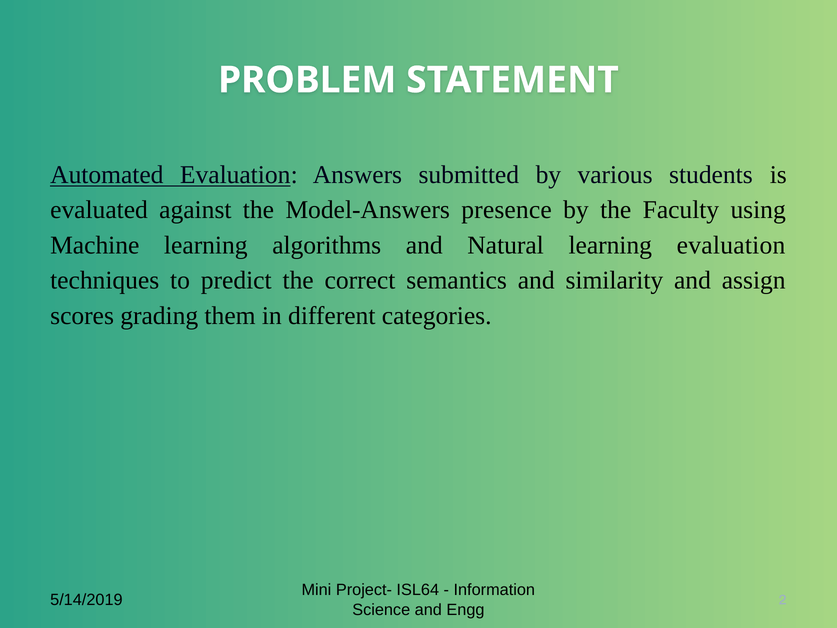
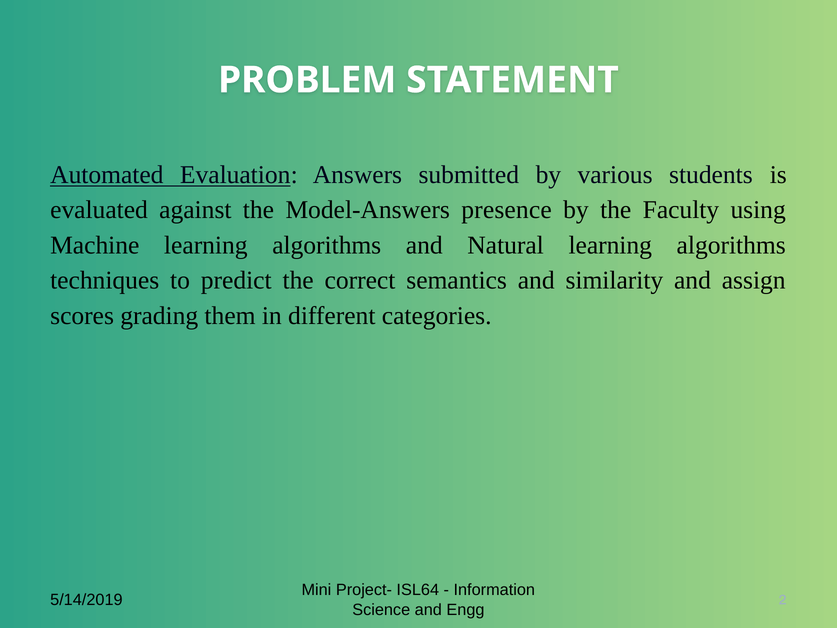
Natural learning evaluation: evaluation -> algorithms (731, 245)
